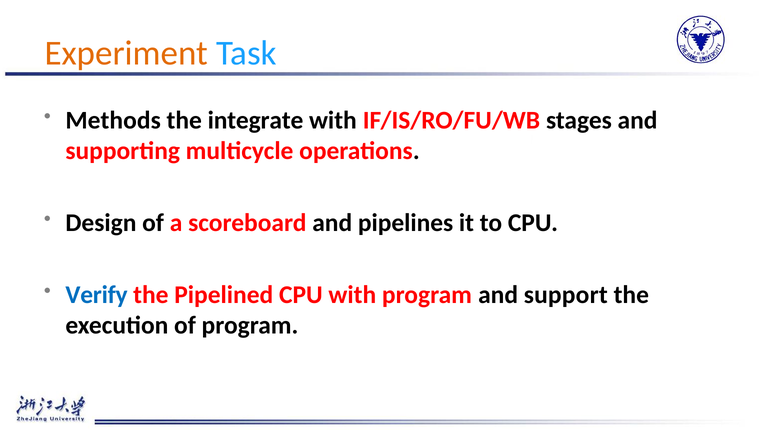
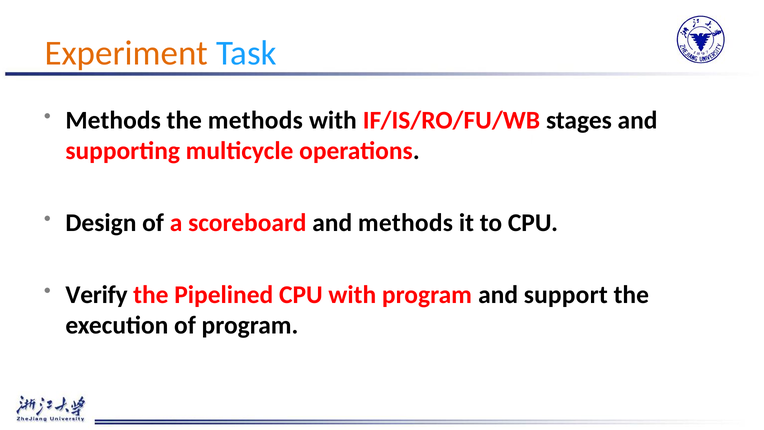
the integrate: integrate -> methods (255, 120)
and pipelines: pipelines -> methods (405, 223)
Verify colour: blue -> black (97, 294)
